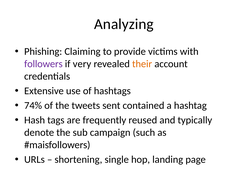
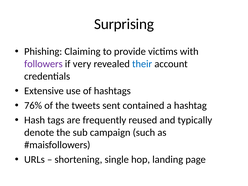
Analyzing: Analyzing -> Surprising (124, 24)
their colour: orange -> blue (142, 64)
74%: 74% -> 76% (33, 106)
